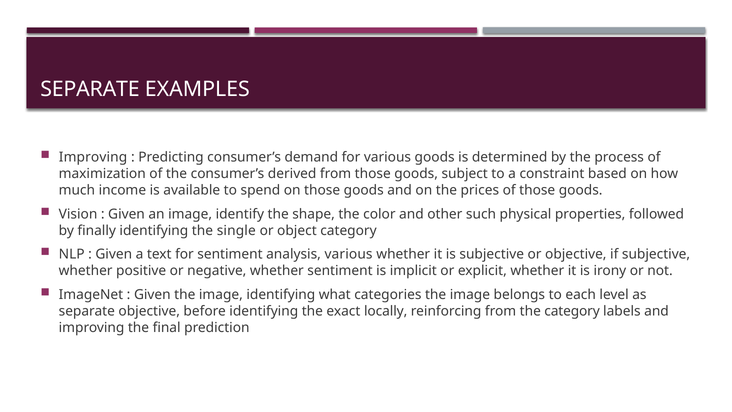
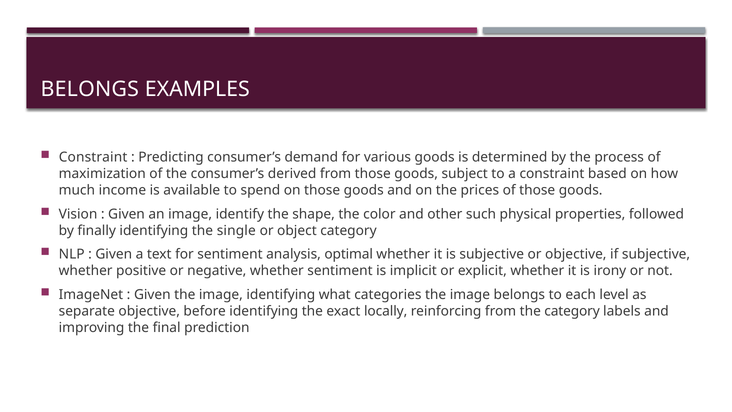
SEPARATE: SEPARATE -> BELONGS (90, 89)
Improving: Improving -> Constraint (93, 157)
analysis various: various -> optimal (349, 254)
